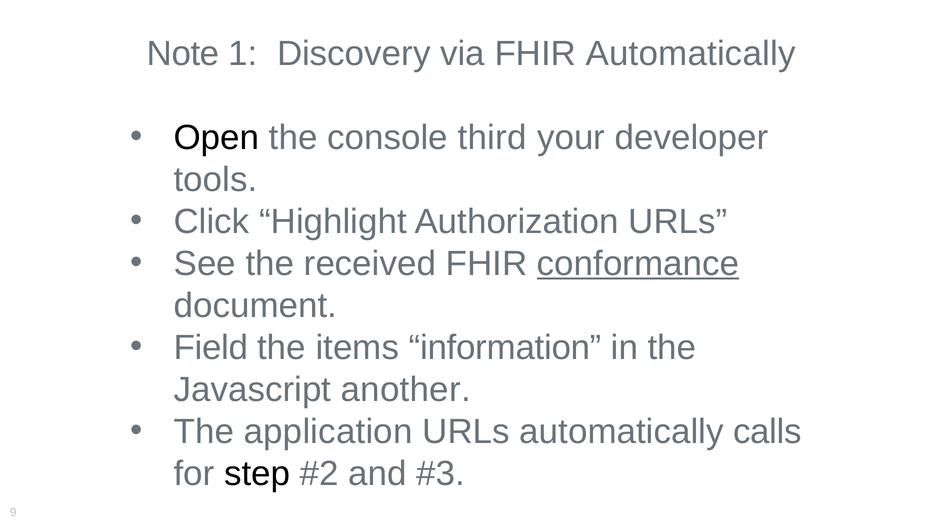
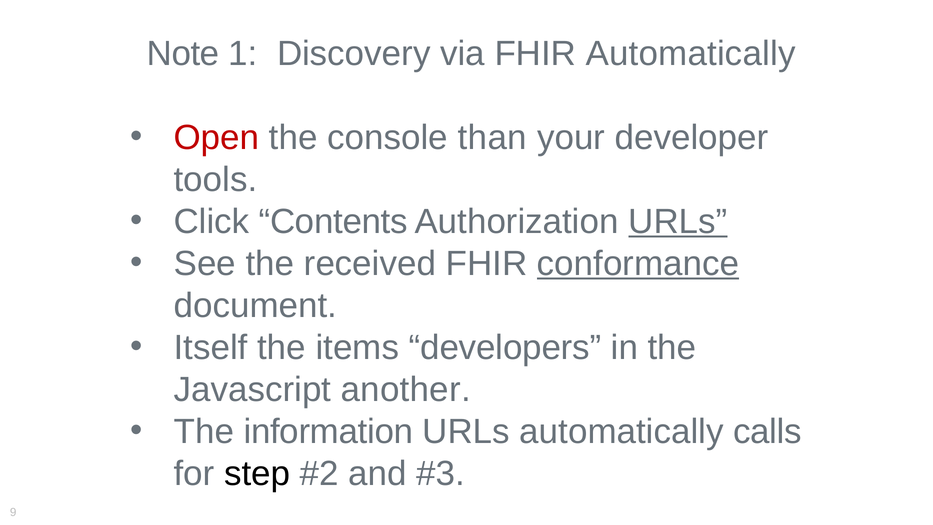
Open colour: black -> red (217, 137)
third: third -> than (492, 137)
Highlight: Highlight -> Contents (333, 221)
URLs underline: none -> present (678, 221)
Field: Field -> Itself (211, 347)
information: information -> developers (505, 347)
application: application -> information (328, 431)
